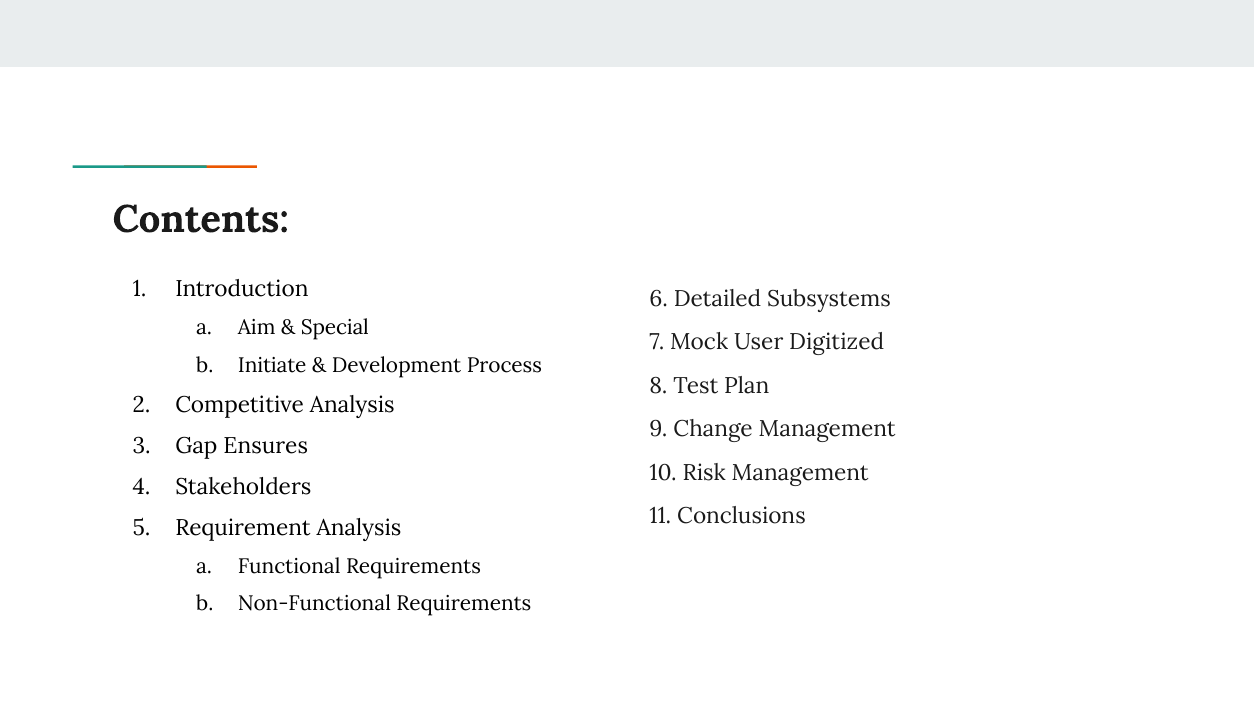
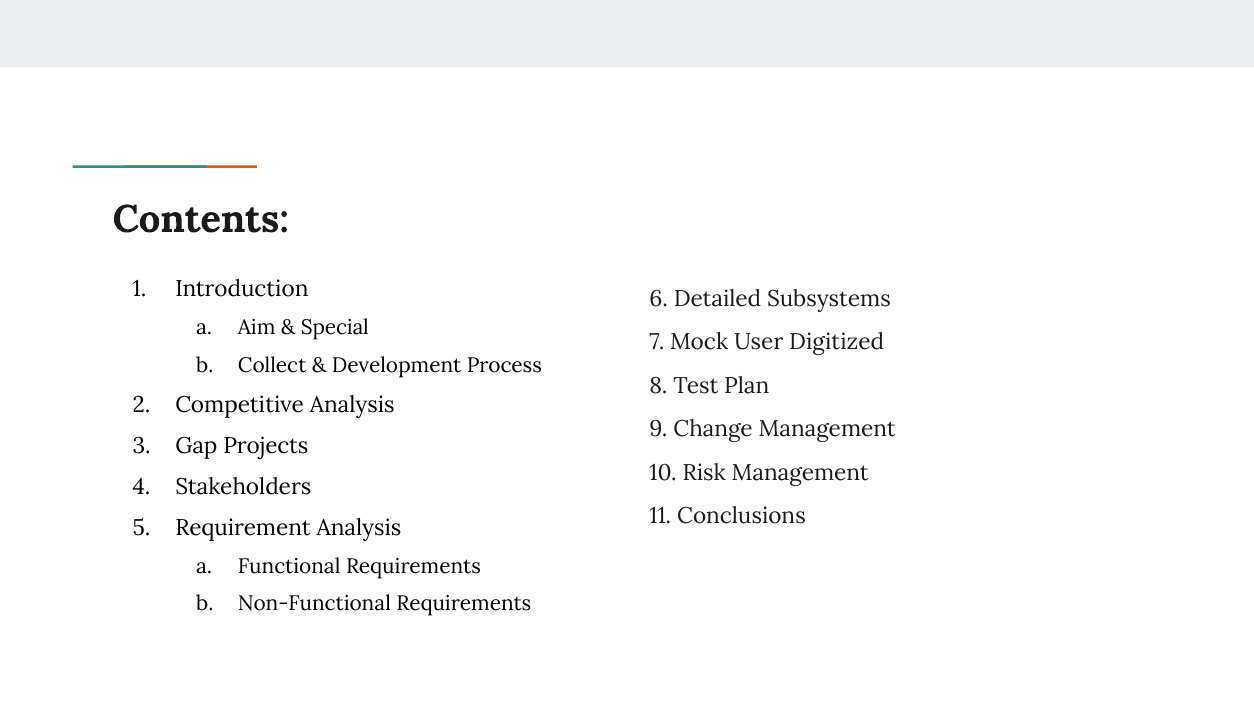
Initiate: Initiate -> Collect (272, 365)
Ensures: Ensures -> Projects (266, 446)
